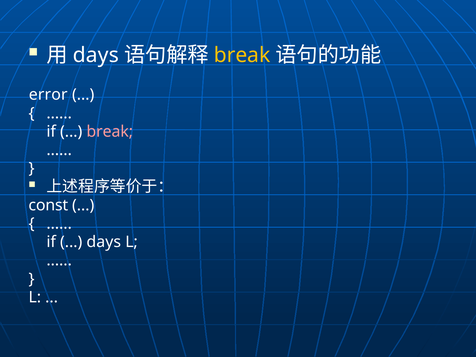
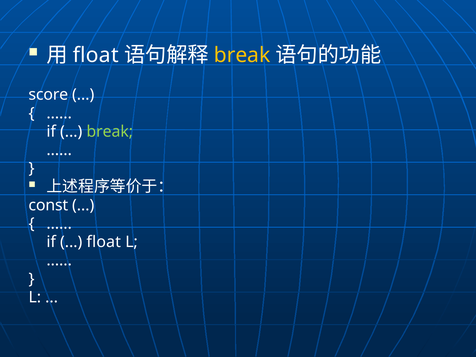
days: days -> float (96, 55)
error: error -> score (48, 95)
break colour: pink -> light green (110, 132)
days: days -> float (104, 242)
